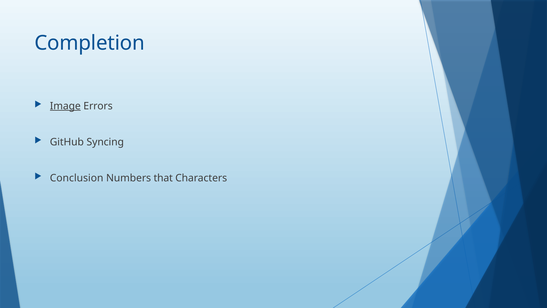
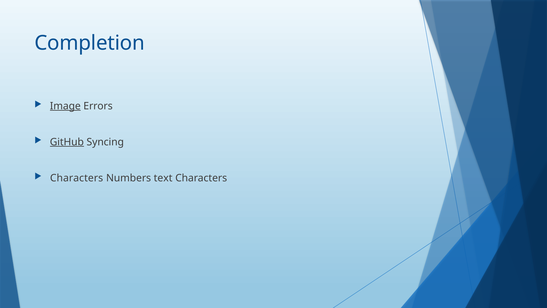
GitHub underline: none -> present (67, 142)
Conclusion: Conclusion -> Characters (77, 178)
that: that -> text (163, 178)
